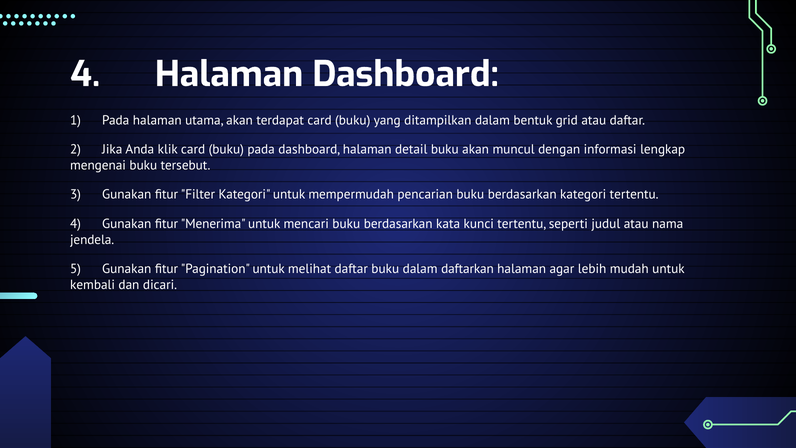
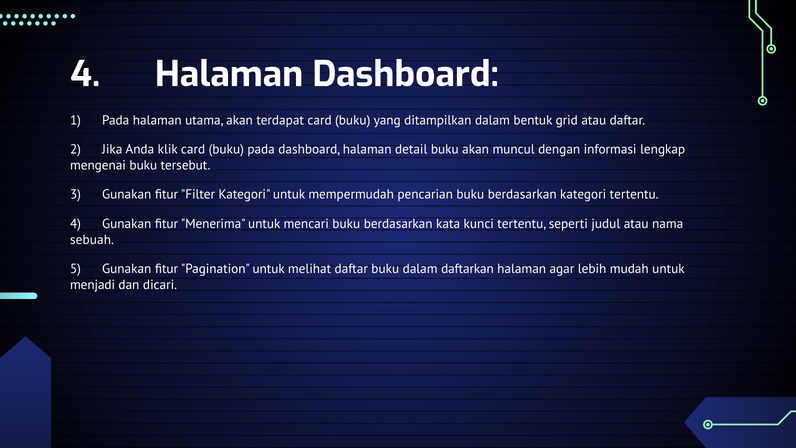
jendela: jendela -> sebuah (92, 240)
kembali: kembali -> menjadi (93, 285)
